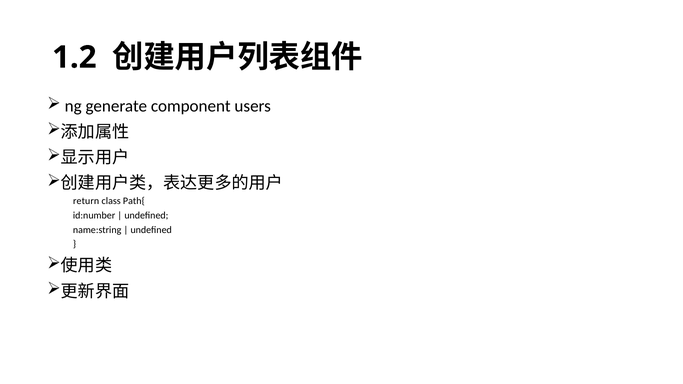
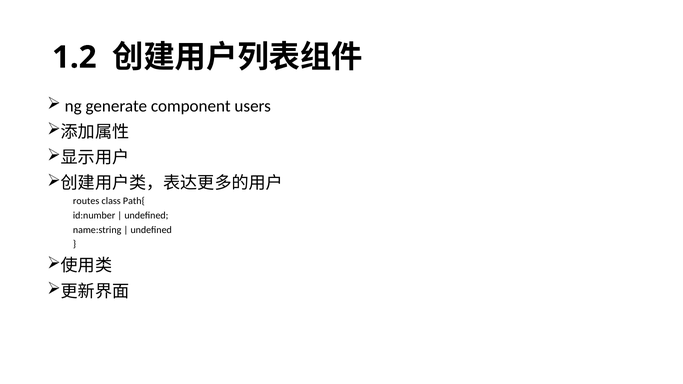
return: return -> routes (86, 201)
